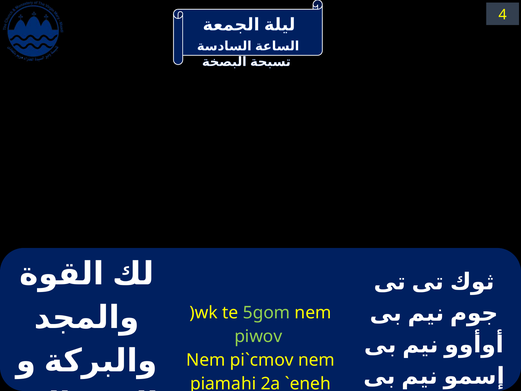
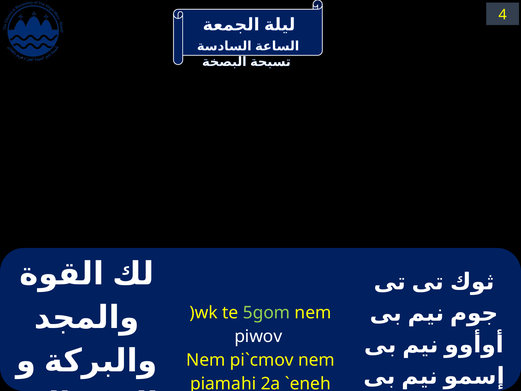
piwov colour: light green -> white (258, 336)
